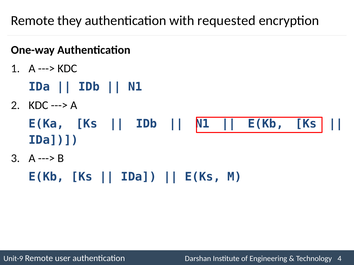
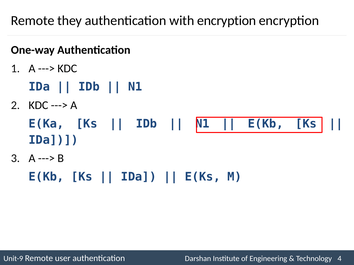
with requested: requested -> encryption (227, 21)
